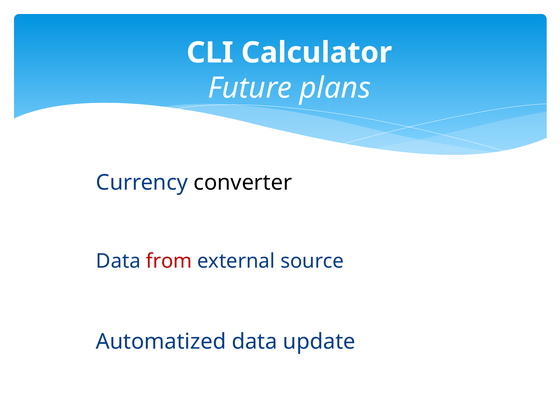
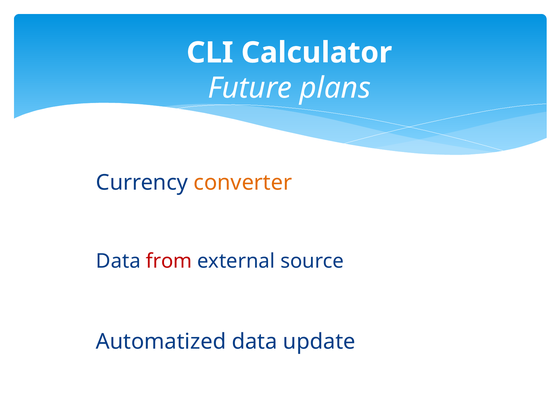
converter colour: black -> orange (243, 183)
